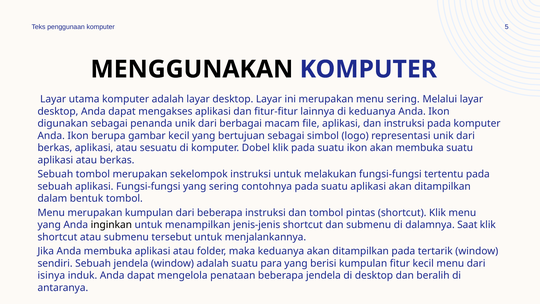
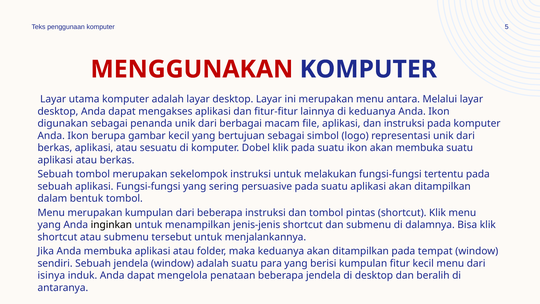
MENGGUNAKAN colour: black -> red (192, 69)
menu sering: sering -> antara (403, 99)
contohnya: contohnya -> persuasive (267, 186)
Saat: Saat -> Bisa (467, 225)
tertarik: tertarik -> tempat (435, 251)
